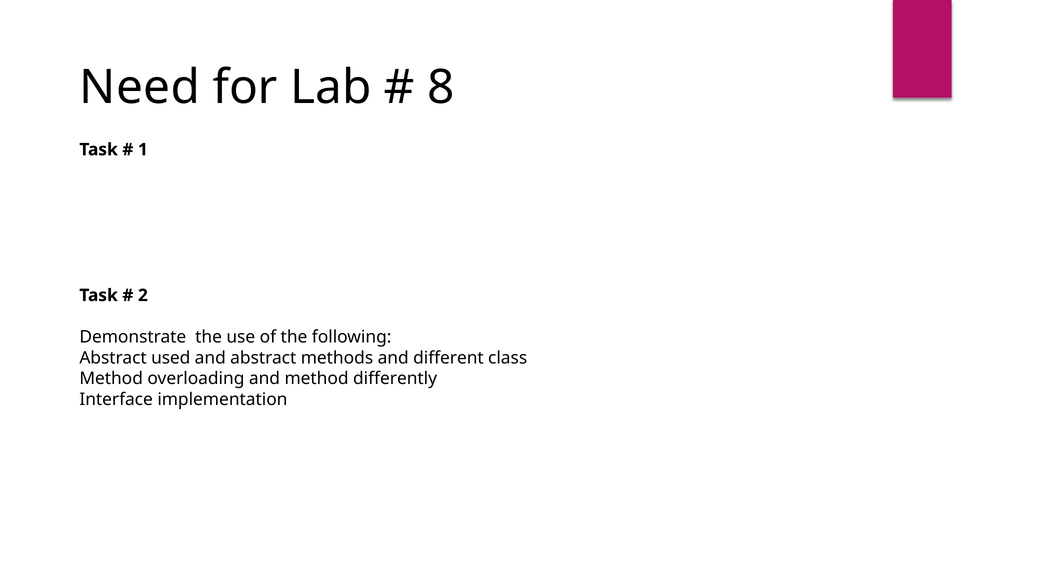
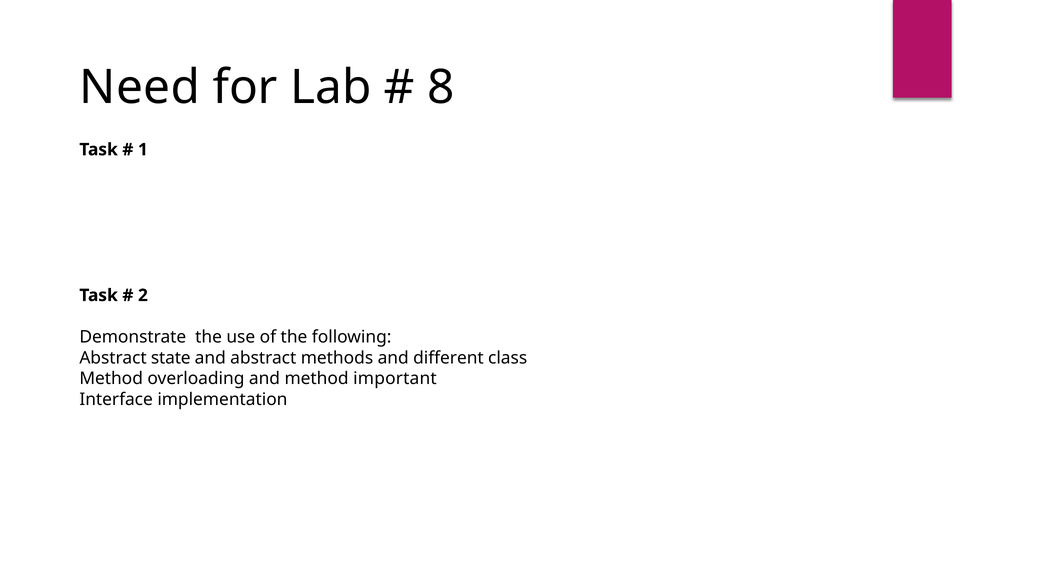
used: used -> state (171, 358)
differently: differently -> important (395, 379)
